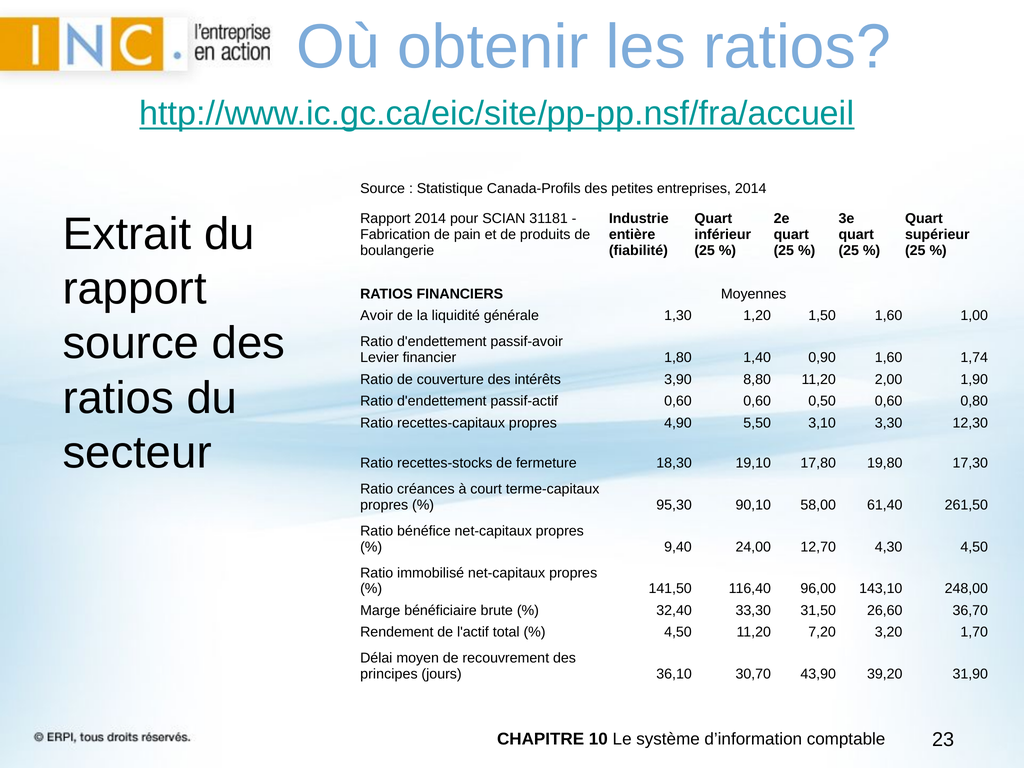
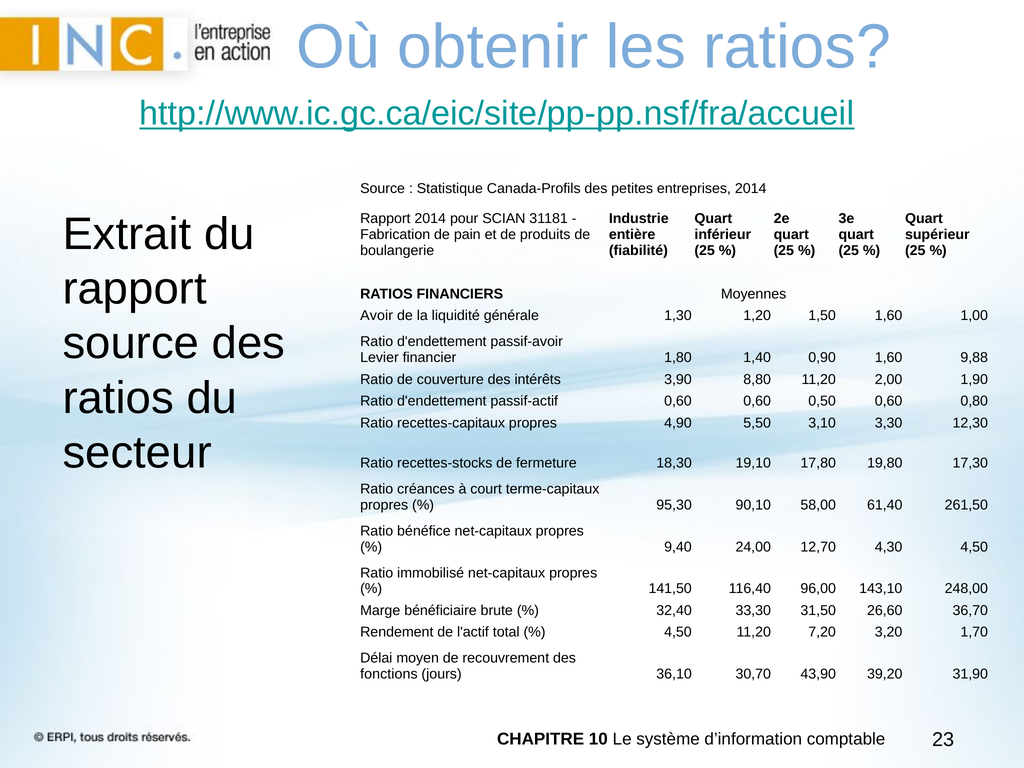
1,74: 1,74 -> 9,88 (974, 358)
principes: principes -> fonctions (389, 674)
